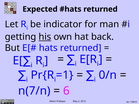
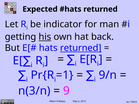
returned underline: none -> present (81, 48)
0/n: 0/n -> 9/n (108, 75)
n(7/n: n(7/n -> n(3/n (34, 91)
6: 6 -> 9 (66, 91)
